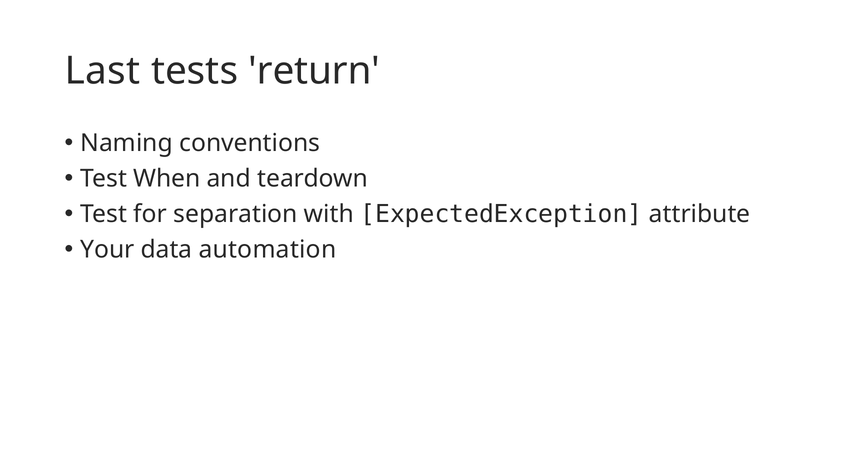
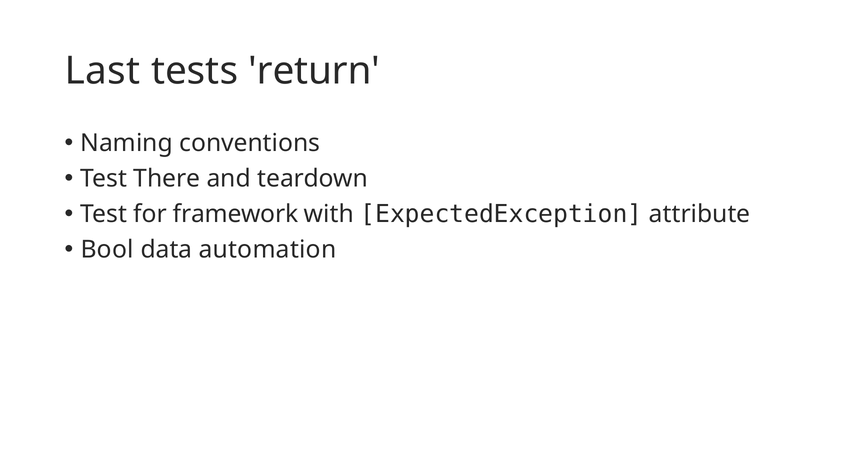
When: When -> There (167, 179)
separation: separation -> framework (236, 214)
Your: Your -> Bool (107, 250)
